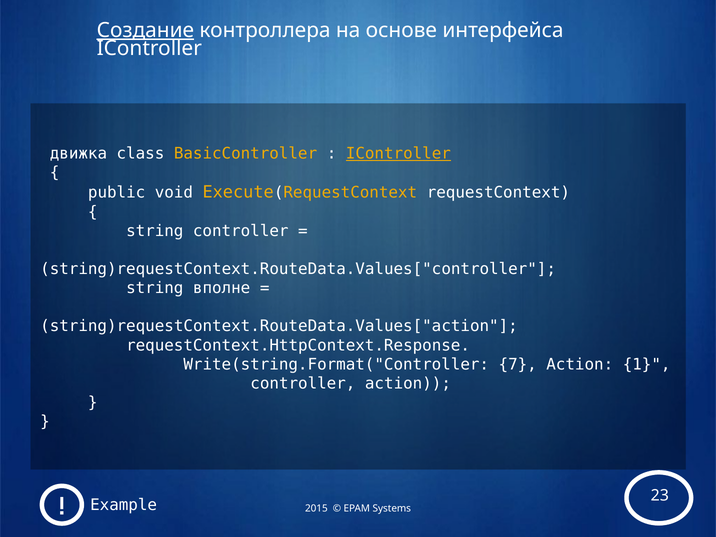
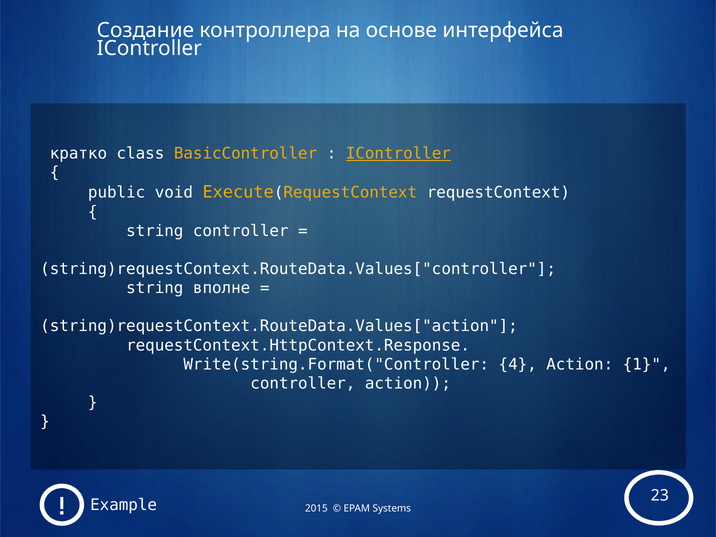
Создание underline: present -> none (145, 30)
движка: движка -> кратко (78, 153)
7: 7 -> 4 (518, 364)
